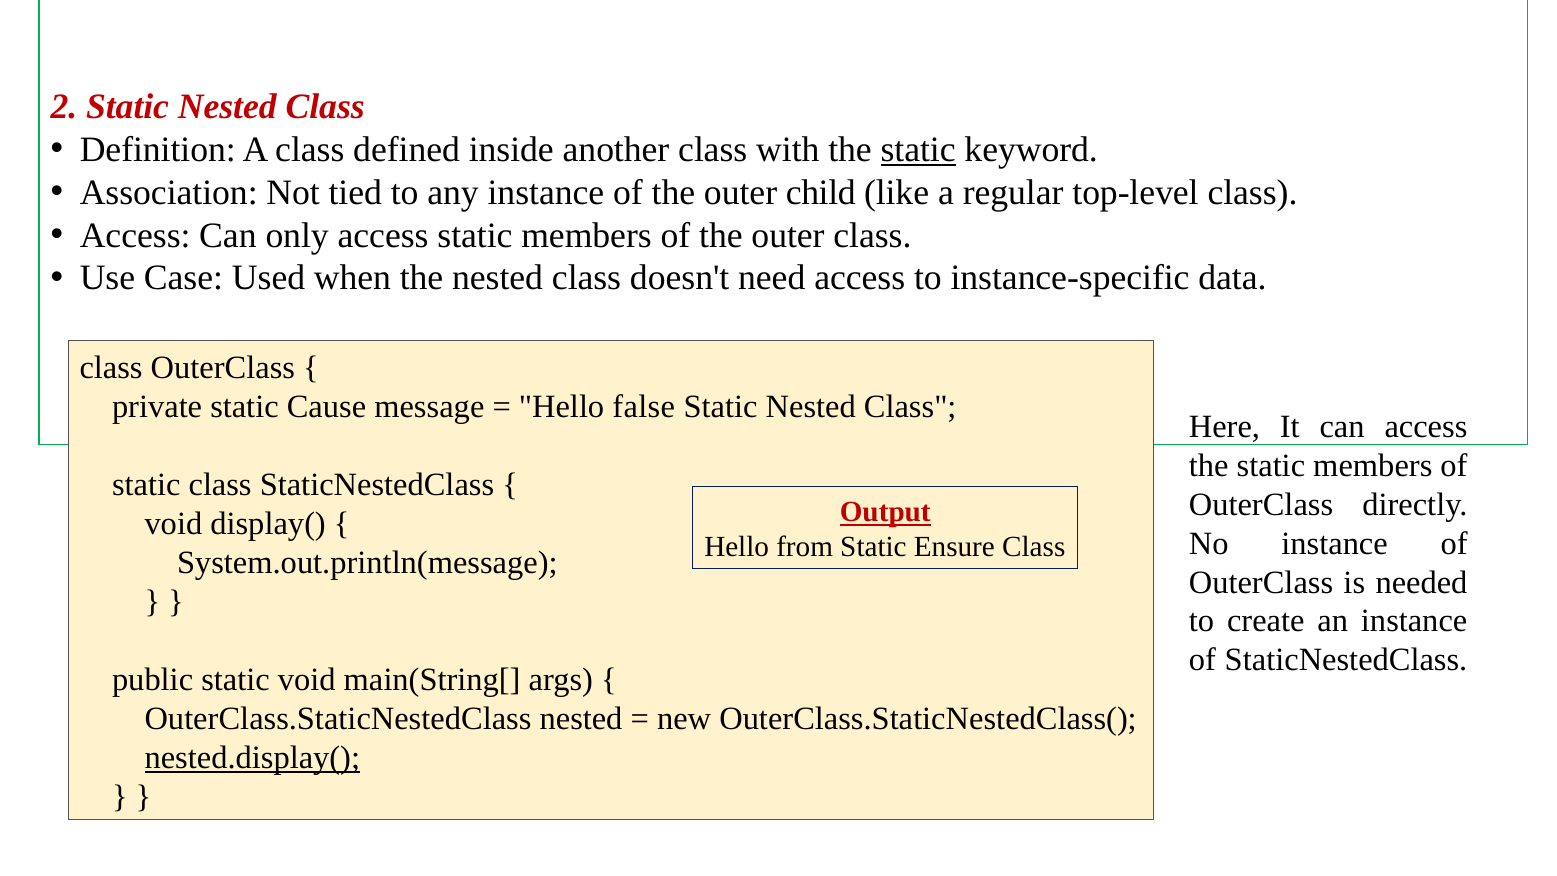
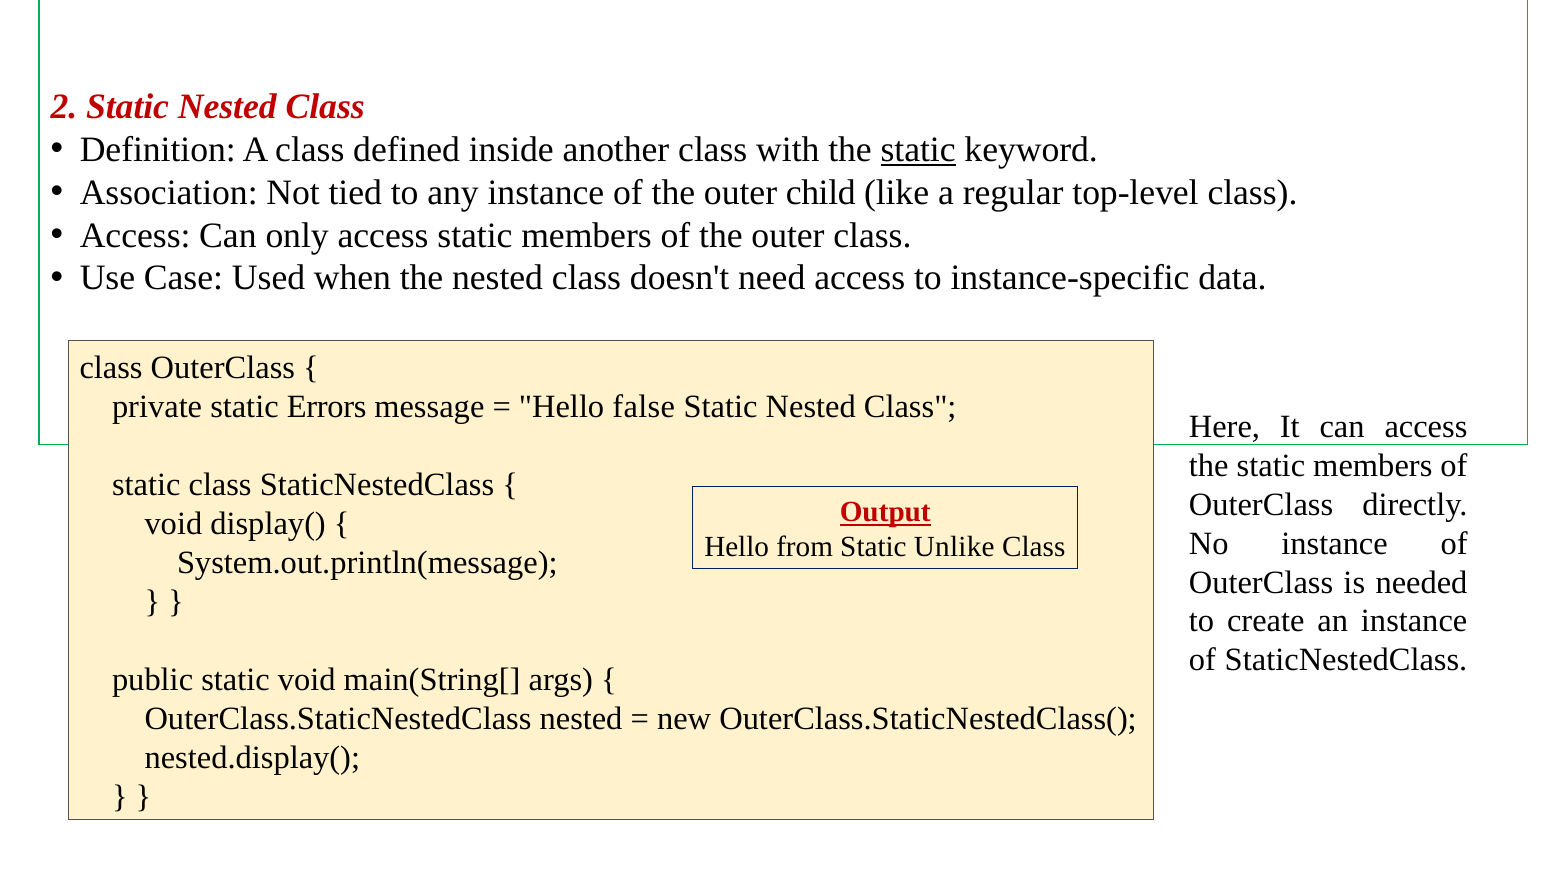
Cause: Cause -> Errors (327, 407)
Ensure: Ensure -> Unlike (954, 547)
nested.display( underline: present -> none (252, 757)
